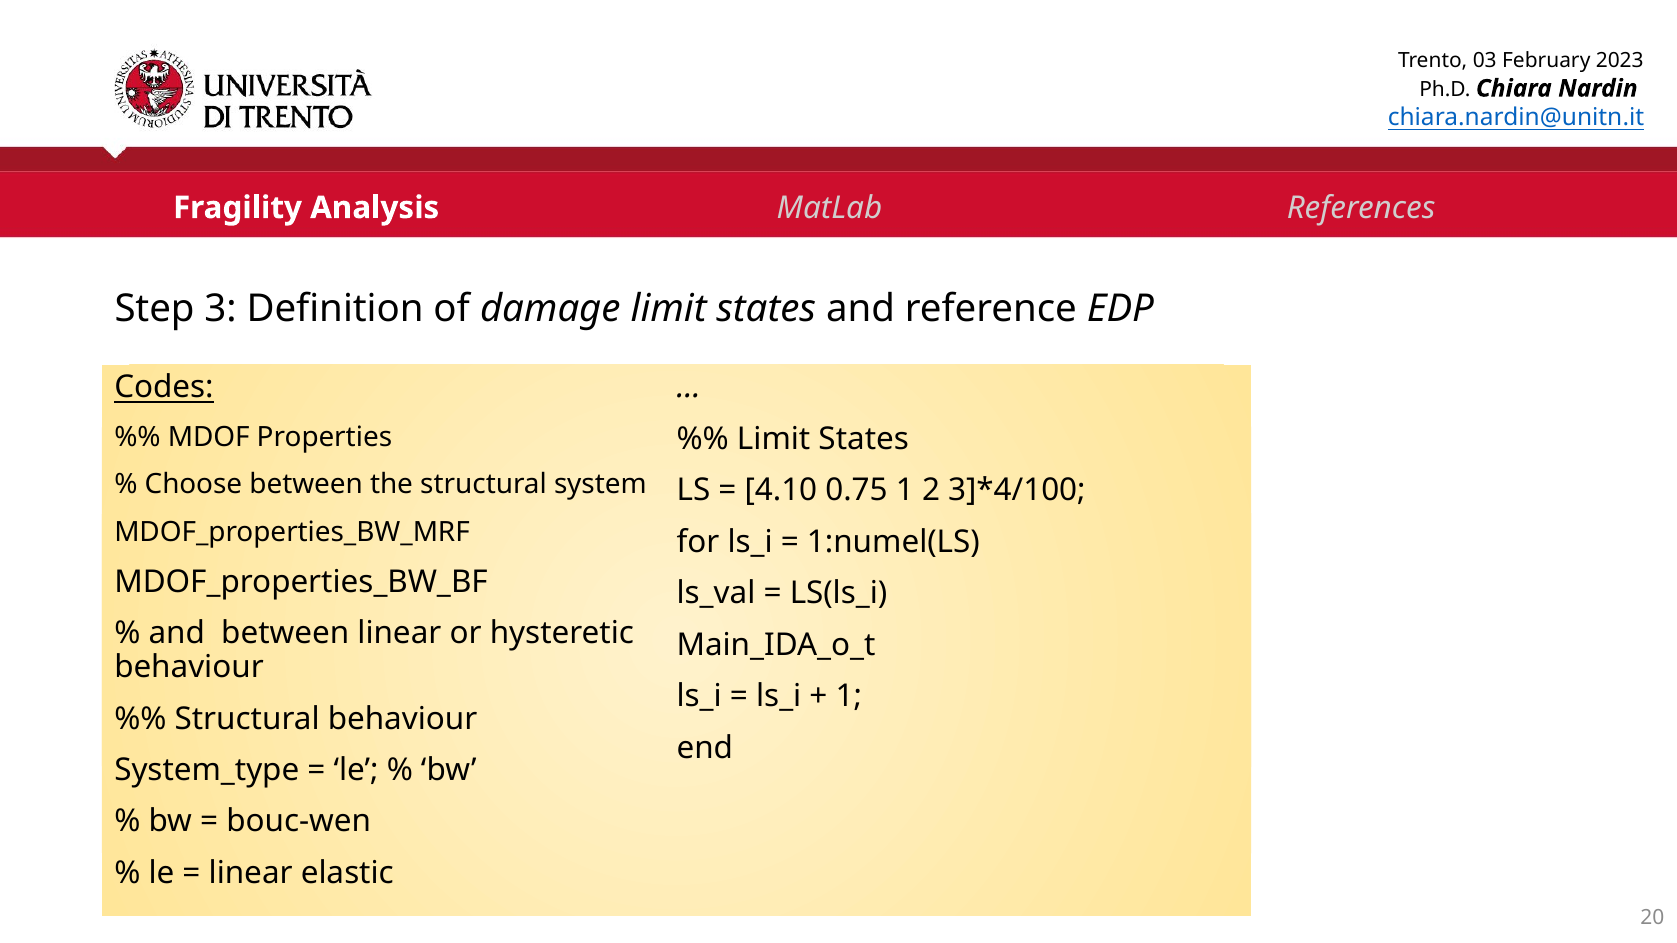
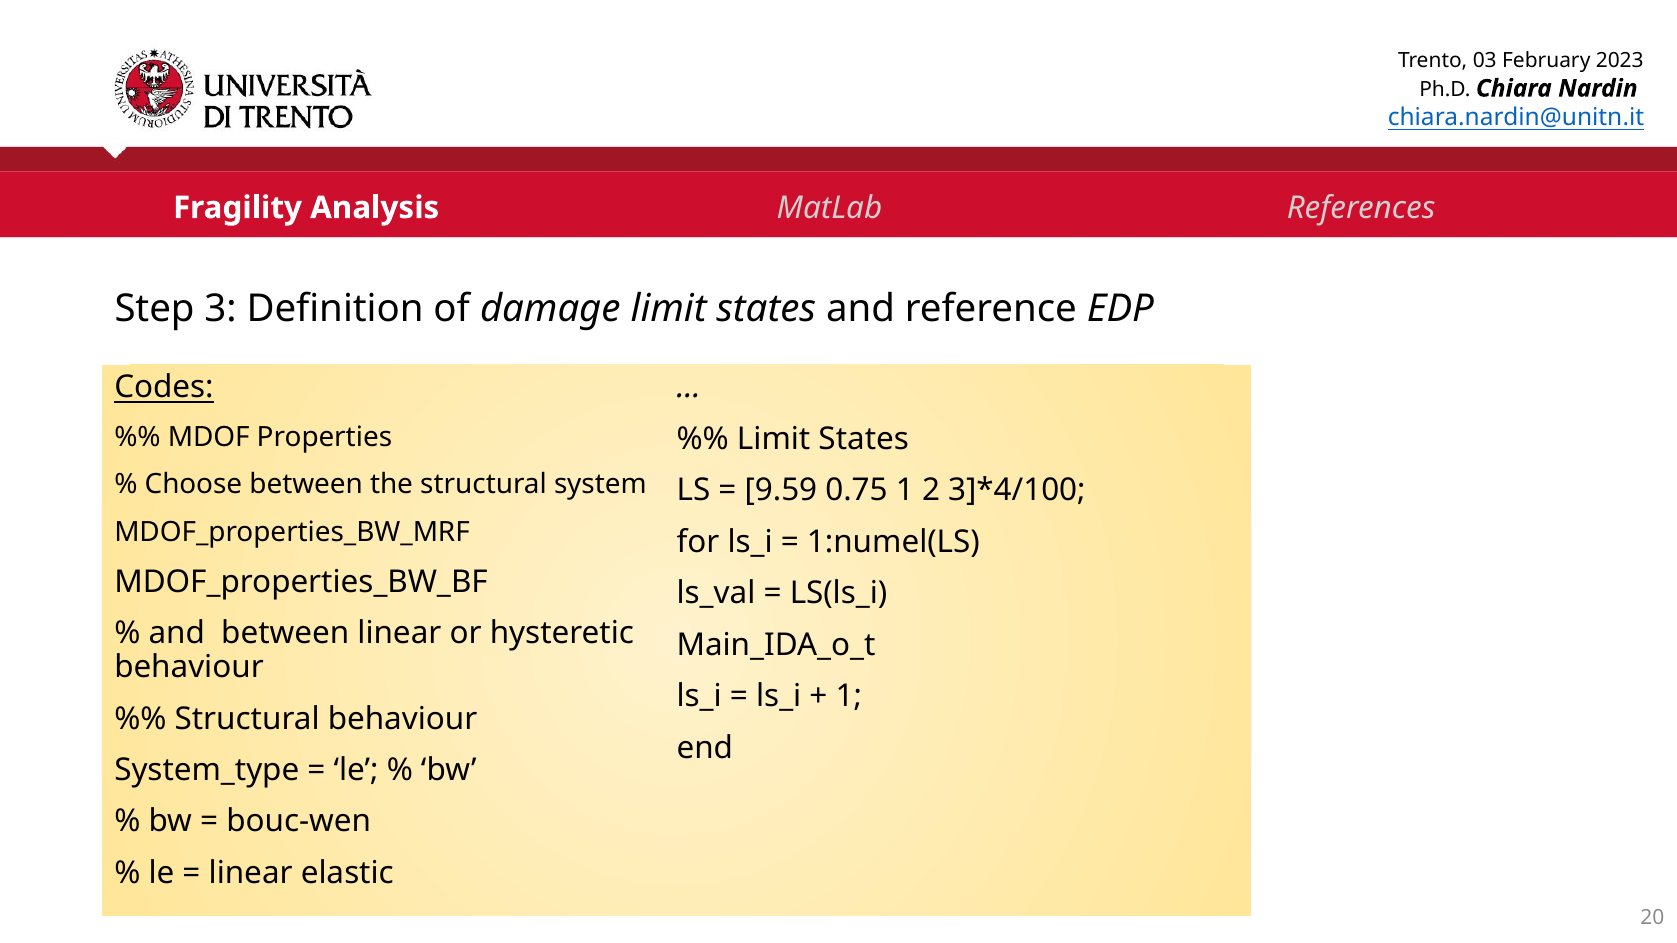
4.10: 4.10 -> 9.59 (781, 491)
